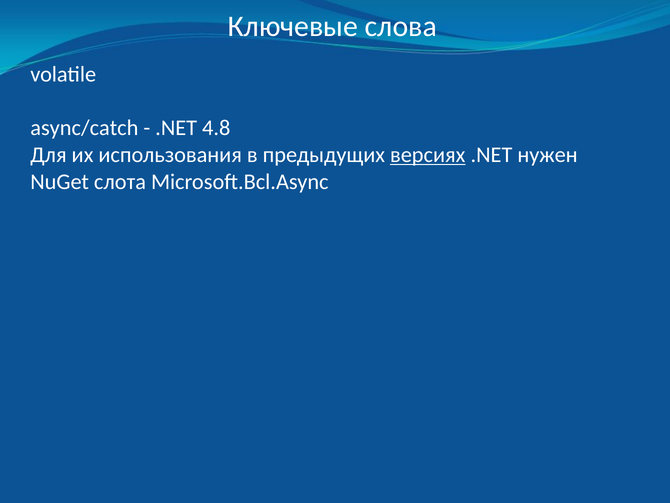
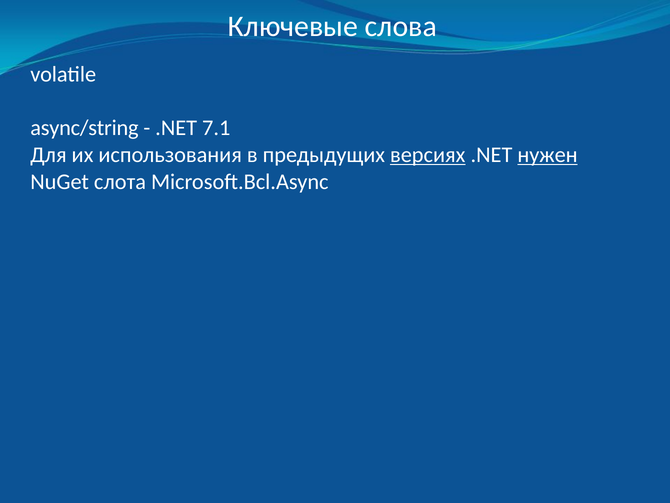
async/catch: async/catch -> async/string (84, 128)
4.8: 4.8 -> 7.1 (216, 128)
нужен underline: none -> present (548, 155)
